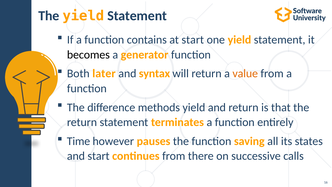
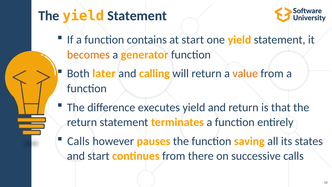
becomes colour: black -> orange (88, 55)
syntax: syntax -> calling (154, 74)
methods: methods -> executes (159, 107)
Time: Time -> Calls (78, 141)
